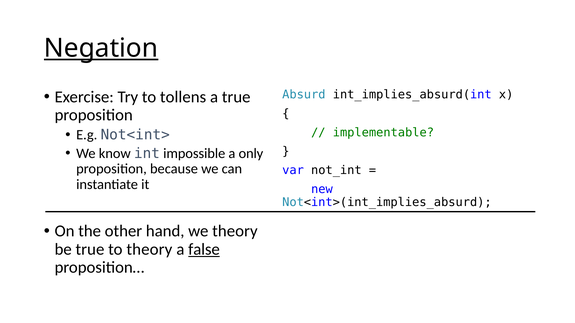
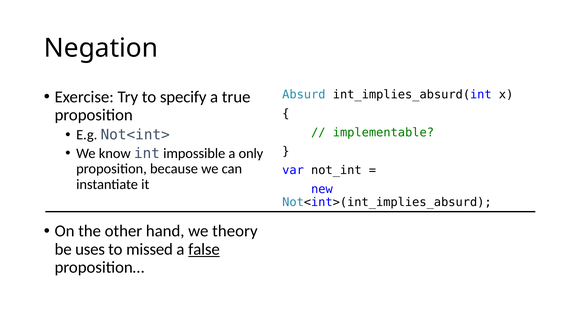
Negation underline: present -> none (101, 48)
tollens: tollens -> specify (183, 97)
be true: true -> uses (90, 250)
to theory: theory -> missed (150, 250)
